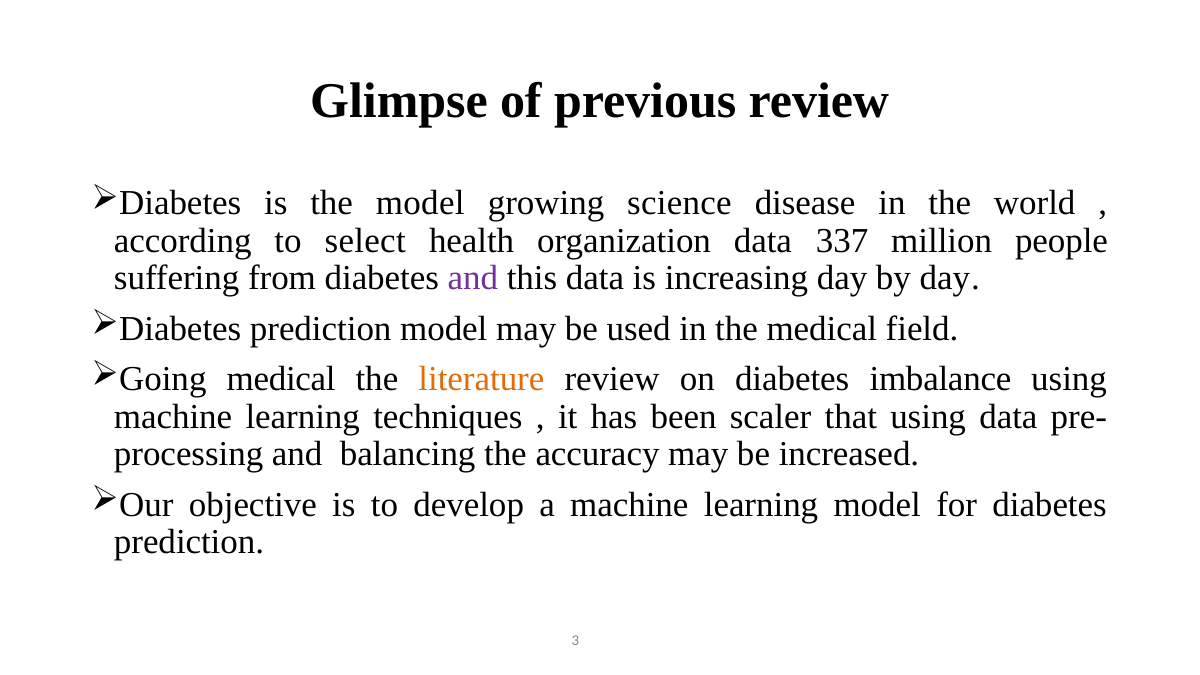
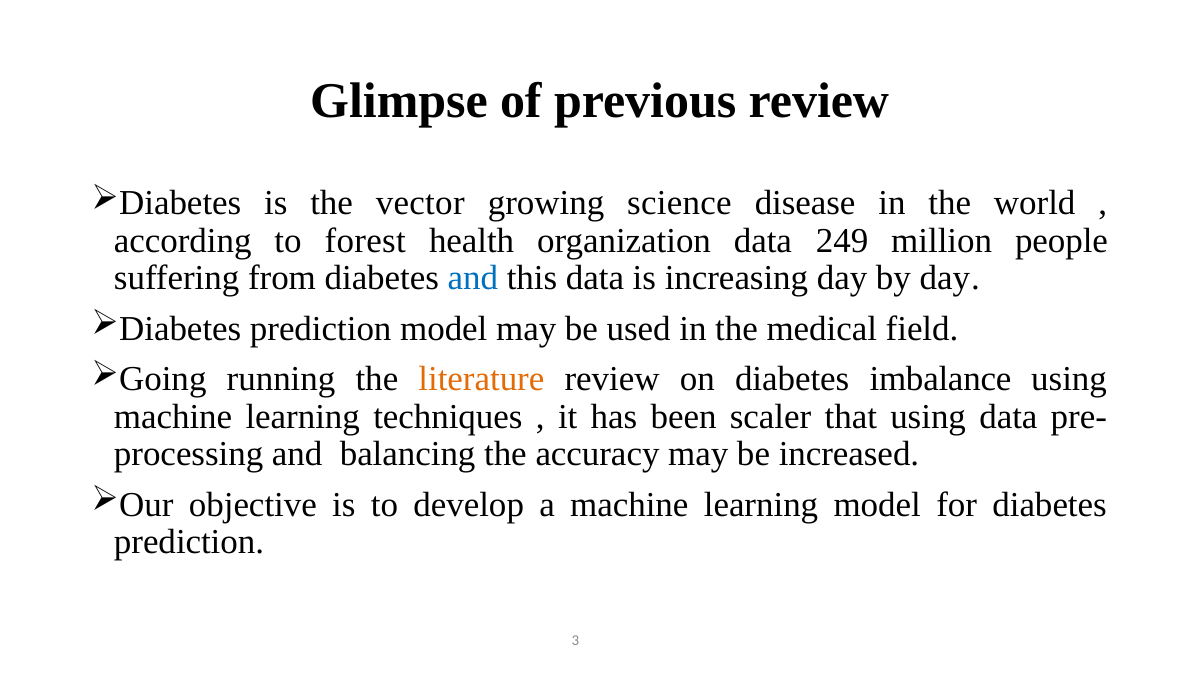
the model: model -> vector (420, 203)
select: select -> forest (365, 241)
337: 337 -> 249 (842, 241)
and colour: purple -> blue (473, 278)
medical: medical -> running (281, 379)
